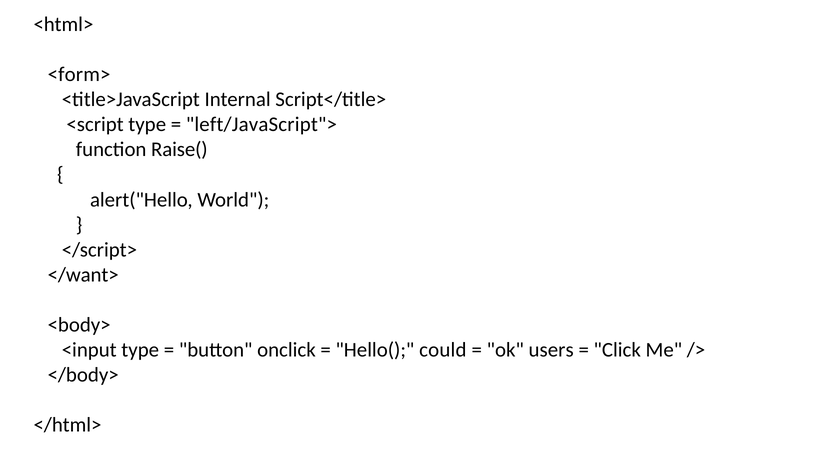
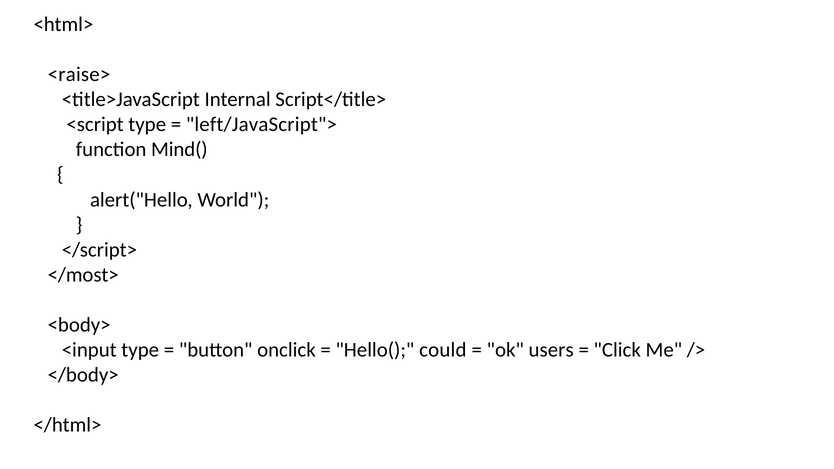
<form>: <form> -> <raise> (79, 75)
Raise(: Raise( -> Mind( (179, 150)
</want>: </want> -> </most> (83, 275)
